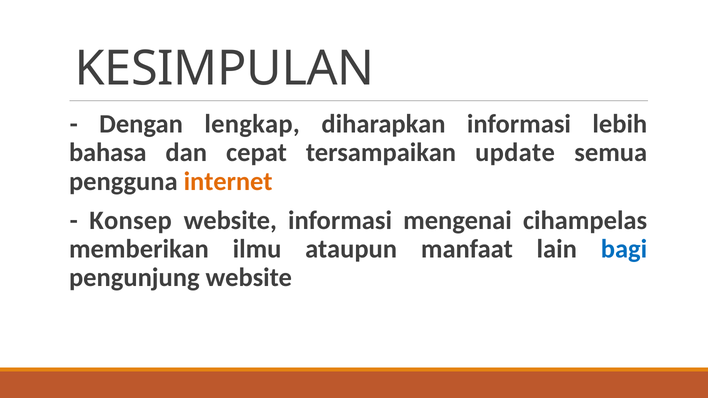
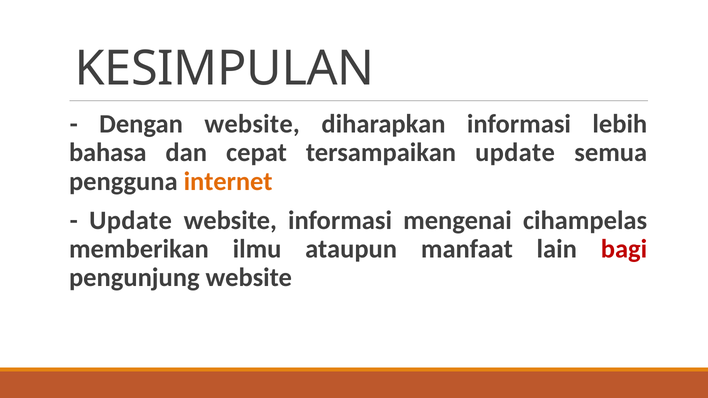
Dengan lengkap: lengkap -> website (252, 124)
Konsep: Konsep -> Update (131, 220)
bagi colour: blue -> red (624, 249)
